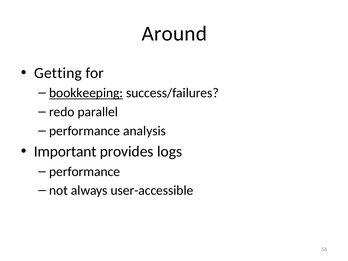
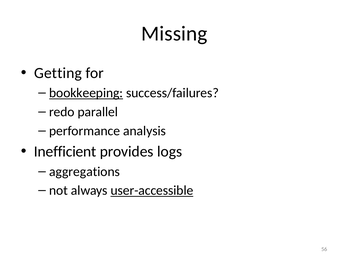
Around: Around -> Missing (174, 34)
Important: Important -> Inefficient (65, 152)
performance: performance -> aggregations (85, 172)
user-accessible underline: none -> present (152, 190)
